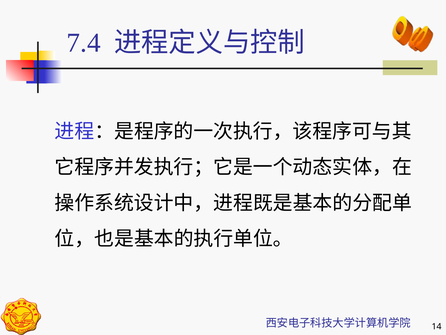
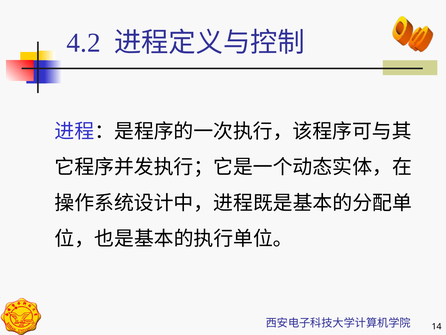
7.4: 7.4 -> 4.2 (84, 43)
